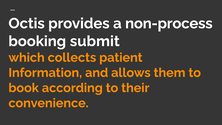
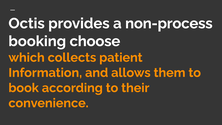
submit: submit -> choose (95, 41)
